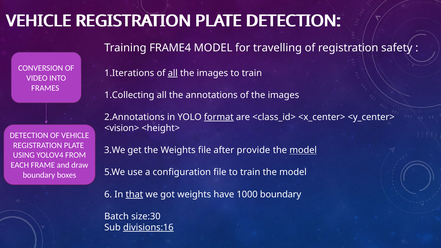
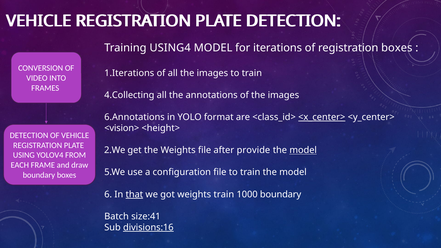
FRAME4: FRAME4 -> USING4 (170, 48)
travelling: travelling -> iterations (278, 48)
registration safety: safety -> boxes (397, 48)
all underline: present -> none (173, 73)
1.Collecting: 1.Collecting -> 4.Collecting (129, 95)
2.Annotations: 2.Annotations -> 6.Annotations (135, 117)
format underline: present -> none (219, 117)
<x_center> underline: none -> present (322, 117)
3.We: 3.We -> 2.We (115, 150)
weights have: have -> train (224, 194)
size:30: size:30 -> size:41 (146, 216)
